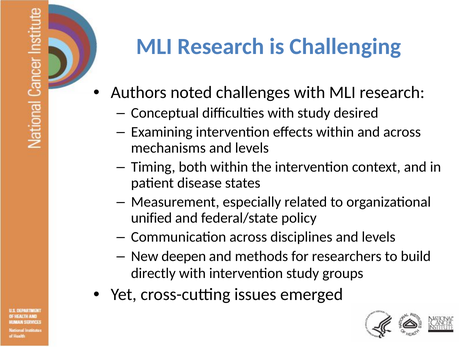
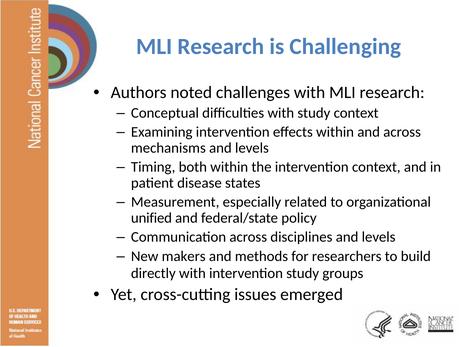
study desired: desired -> context (356, 113)
deepen: deepen -> makers (184, 256)
